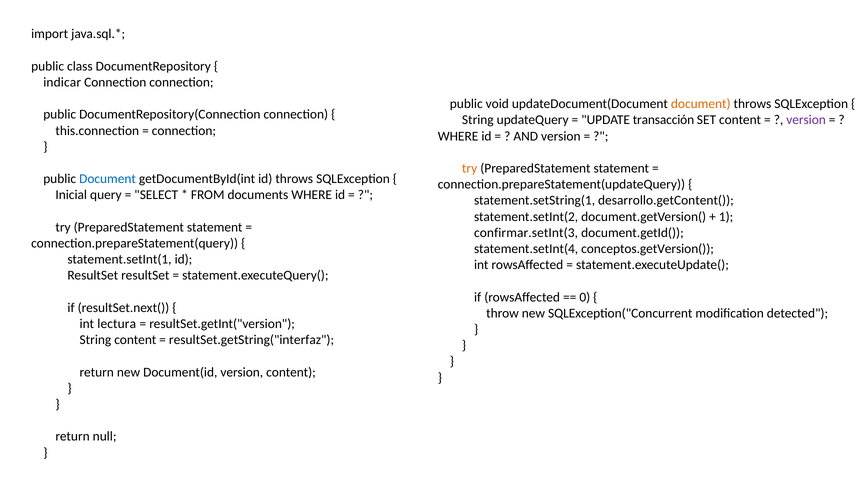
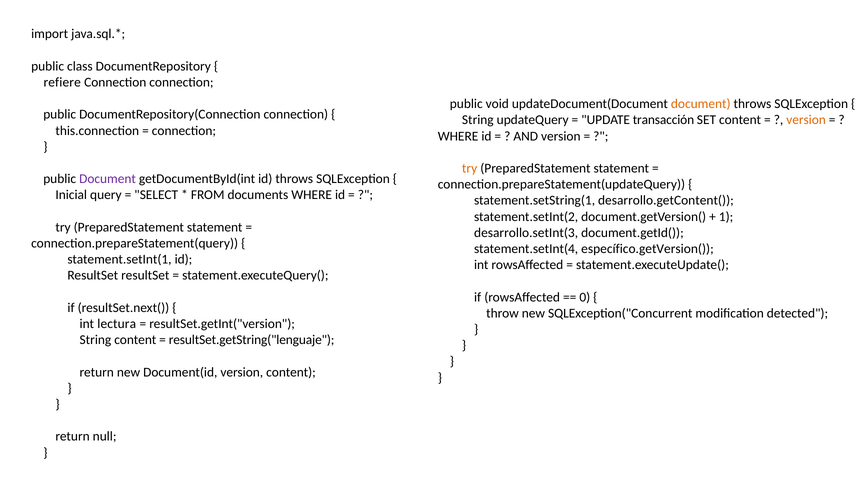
indicar: indicar -> refiere (62, 82)
version colour: purple -> orange (806, 120)
Document colour: blue -> purple (108, 179)
confirmar.setInt(3: confirmar.setInt(3 -> desarrollo.setInt(3 (526, 233)
conceptos.getVersion(: conceptos.getVersion( -> específico.getVersion( (648, 249)
resultSet.getString("interfaz: resultSet.getString("interfaz -> resultSet.getString("lenguaje (252, 340)
